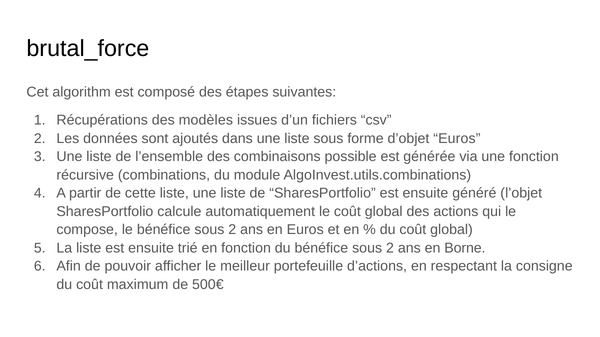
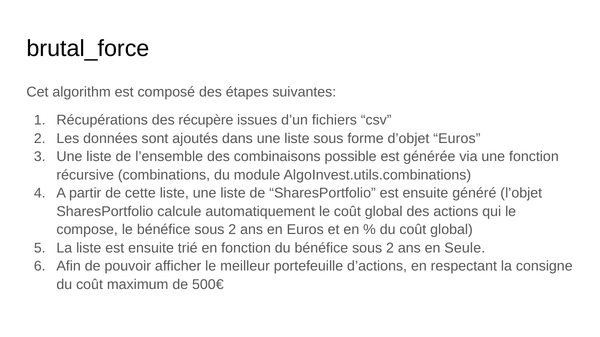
modèles: modèles -> récupère (206, 120)
Borne: Borne -> Seule (465, 248)
